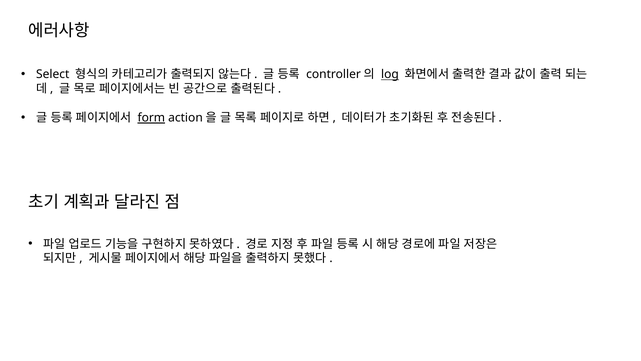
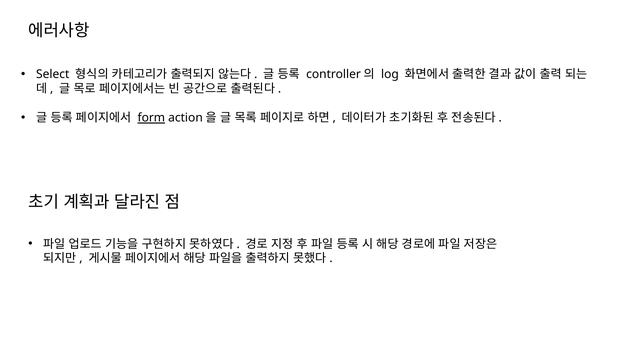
log underline: present -> none (390, 74)
